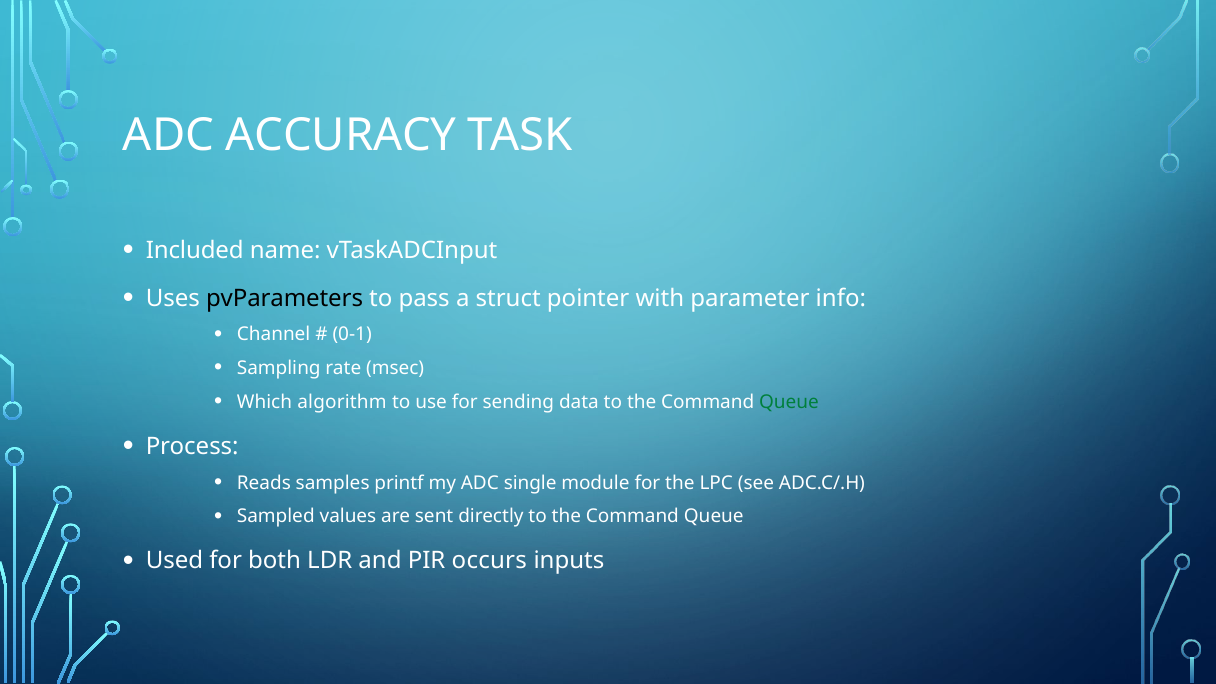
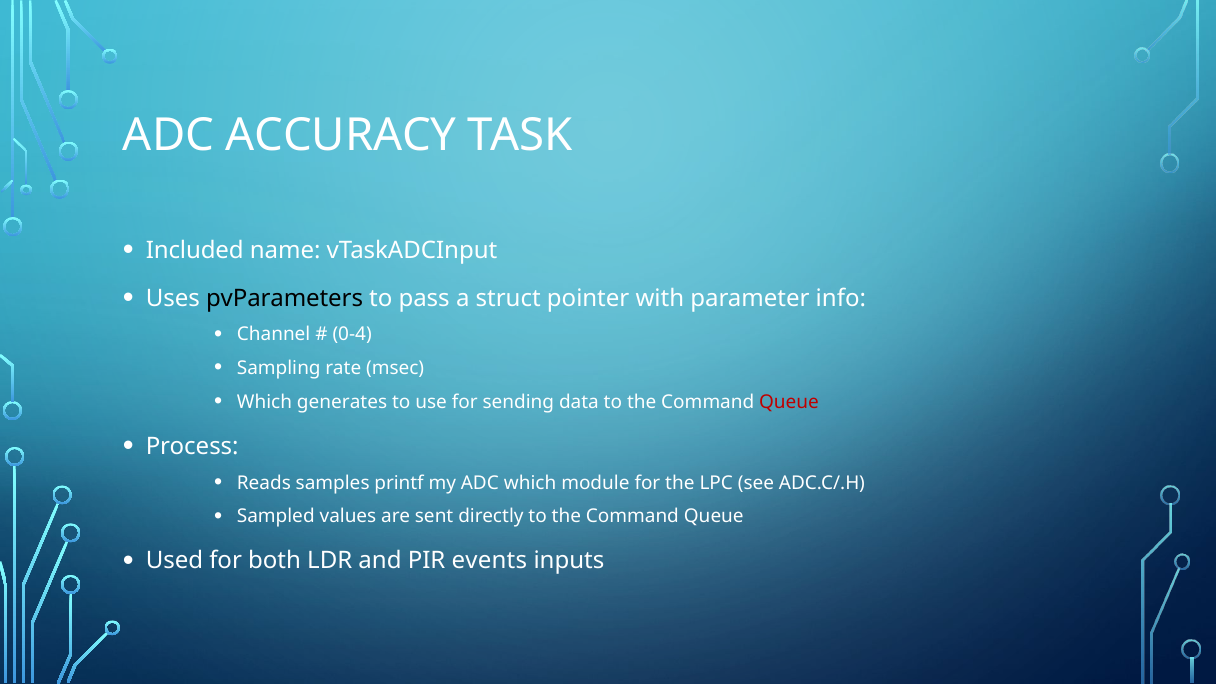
0-1: 0-1 -> 0-4 (352, 334)
algorithm: algorithm -> generates (342, 402)
Queue colour: green -> red (789, 402)
ADC single: single -> which (530, 483)
occurs: occurs -> events (489, 561)
